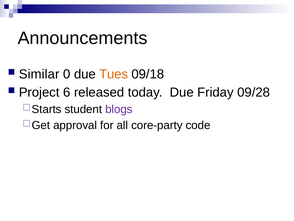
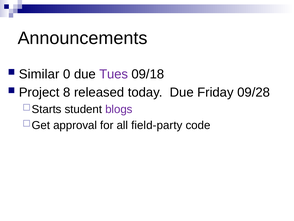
Tues colour: orange -> purple (114, 74)
6: 6 -> 8 (67, 92)
core-party: core-party -> field-party (157, 125)
